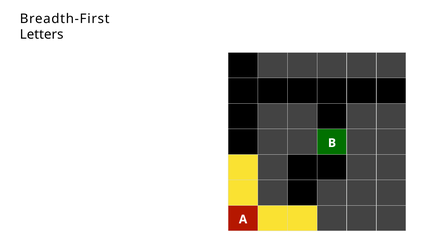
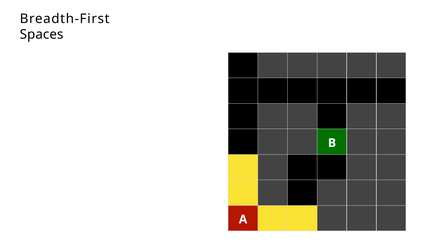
Letters: Letters -> Spaces (42, 35)
